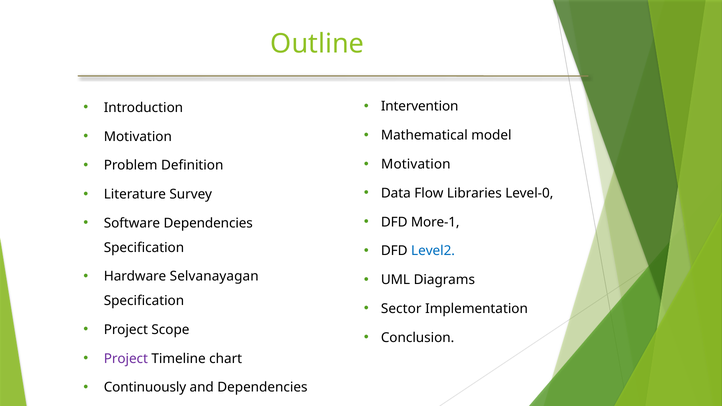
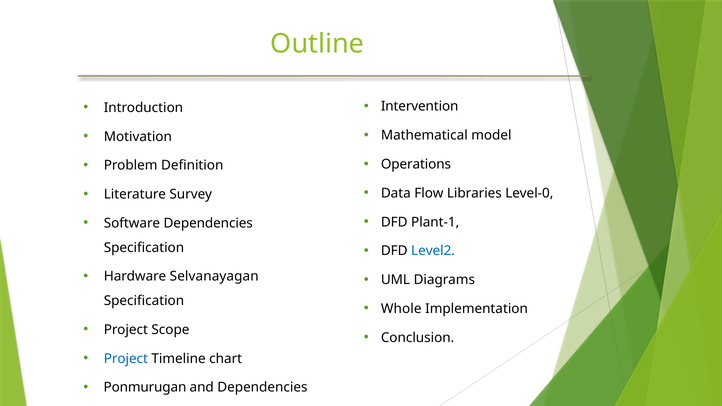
Motivation: Motivation -> Operations (416, 164)
More-1: More-1 -> Plant-1 (435, 222)
Sector: Sector -> Whole (401, 309)
Project colour: purple -> blue (126, 359)
Continuously: Continuously -> Ponmurugan (145, 388)
